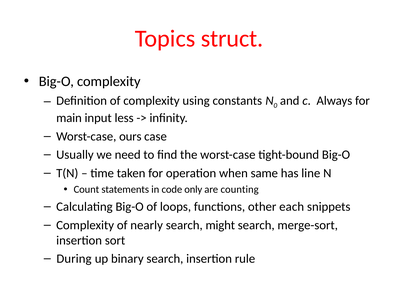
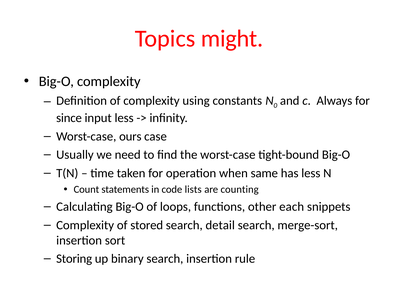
struct: struct -> might (232, 39)
main: main -> since (69, 118)
has line: line -> less (311, 173)
only: only -> lists (193, 189)
nearly: nearly -> stored (147, 225)
might: might -> detail (220, 225)
During: During -> Storing (74, 258)
